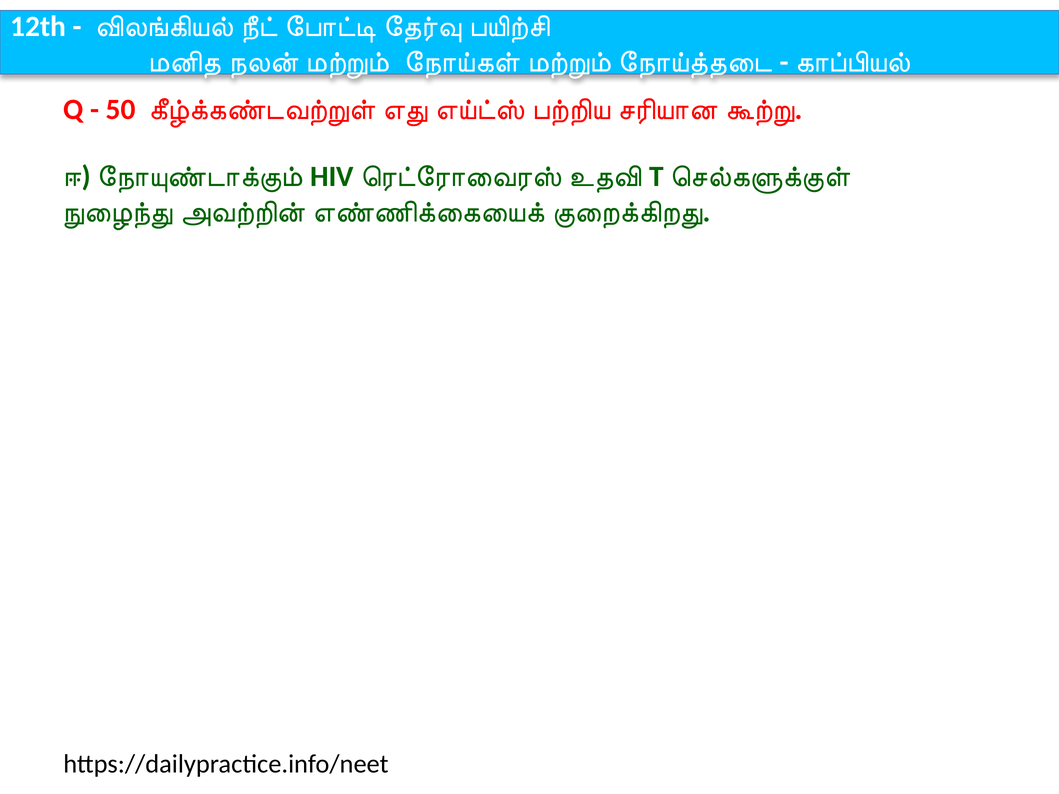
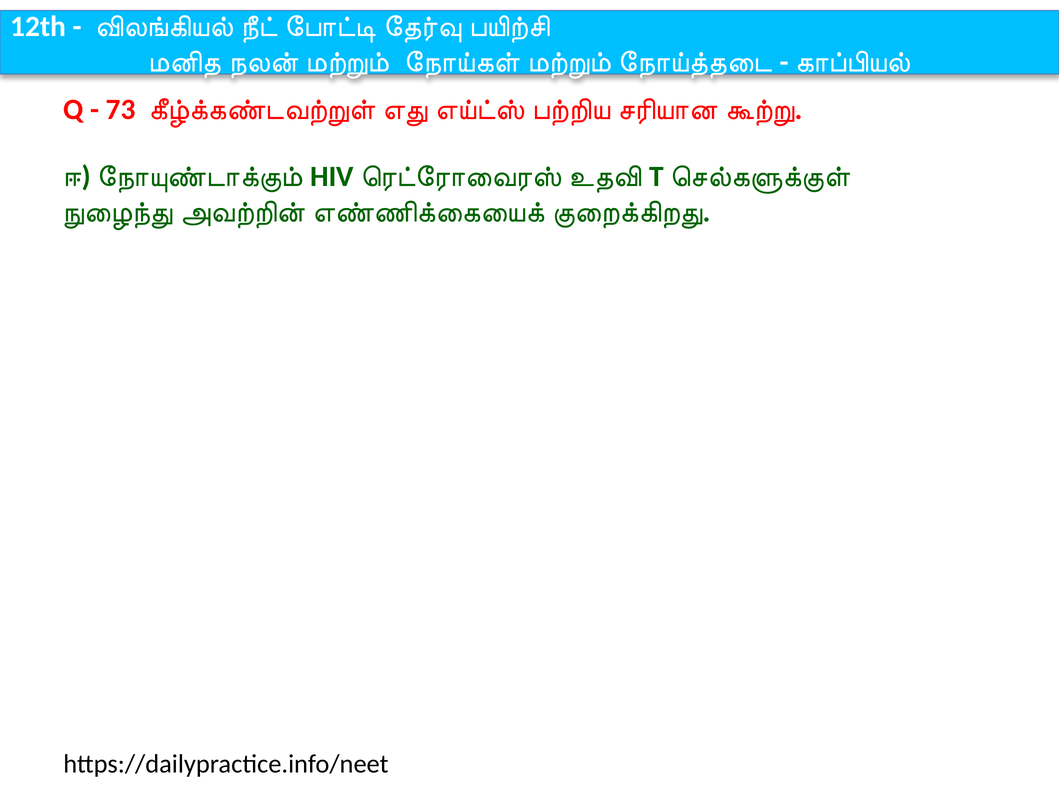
50: 50 -> 73 (121, 110)
